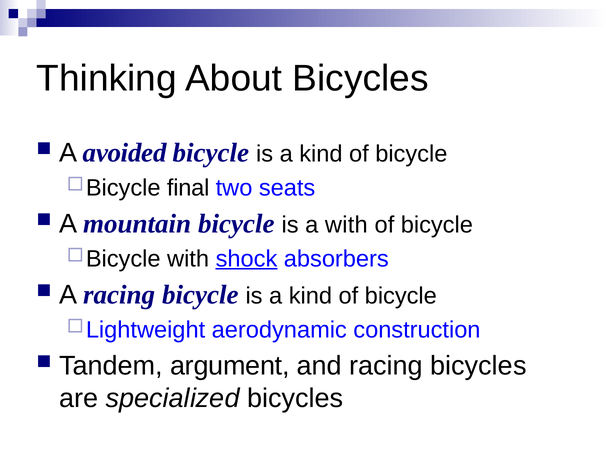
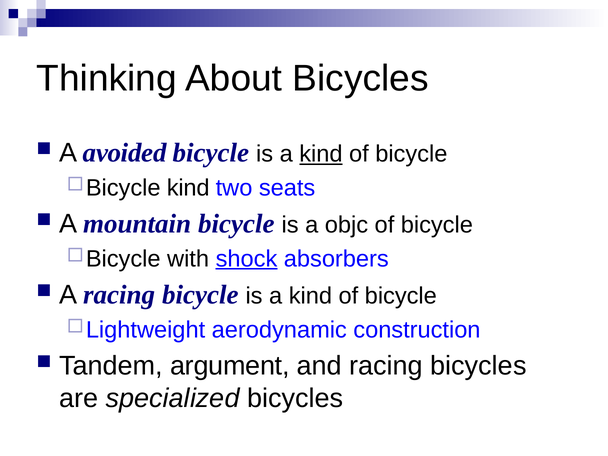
kind underline: none -> present (321, 154)
final: final -> kind (188, 188)
a with: with -> objc (346, 225)
